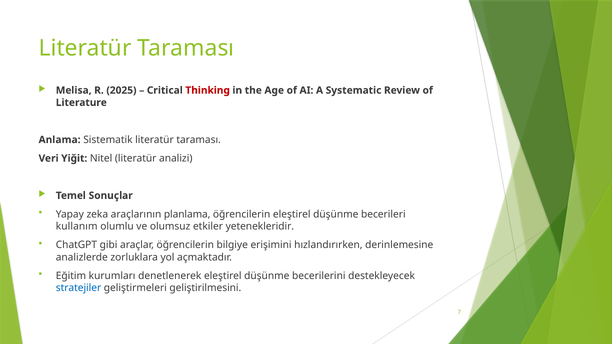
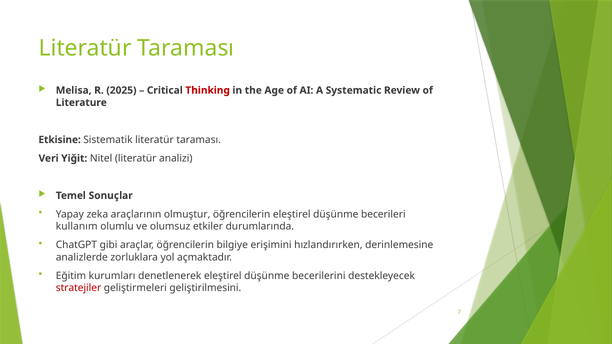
Anlama: Anlama -> Etkisine (60, 140)
planlama: planlama -> olmuştur (187, 214)
yetenekleridir: yetenekleridir -> durumlarında (260, 227)
stratejiler colour: blue -> red (79, 288)
